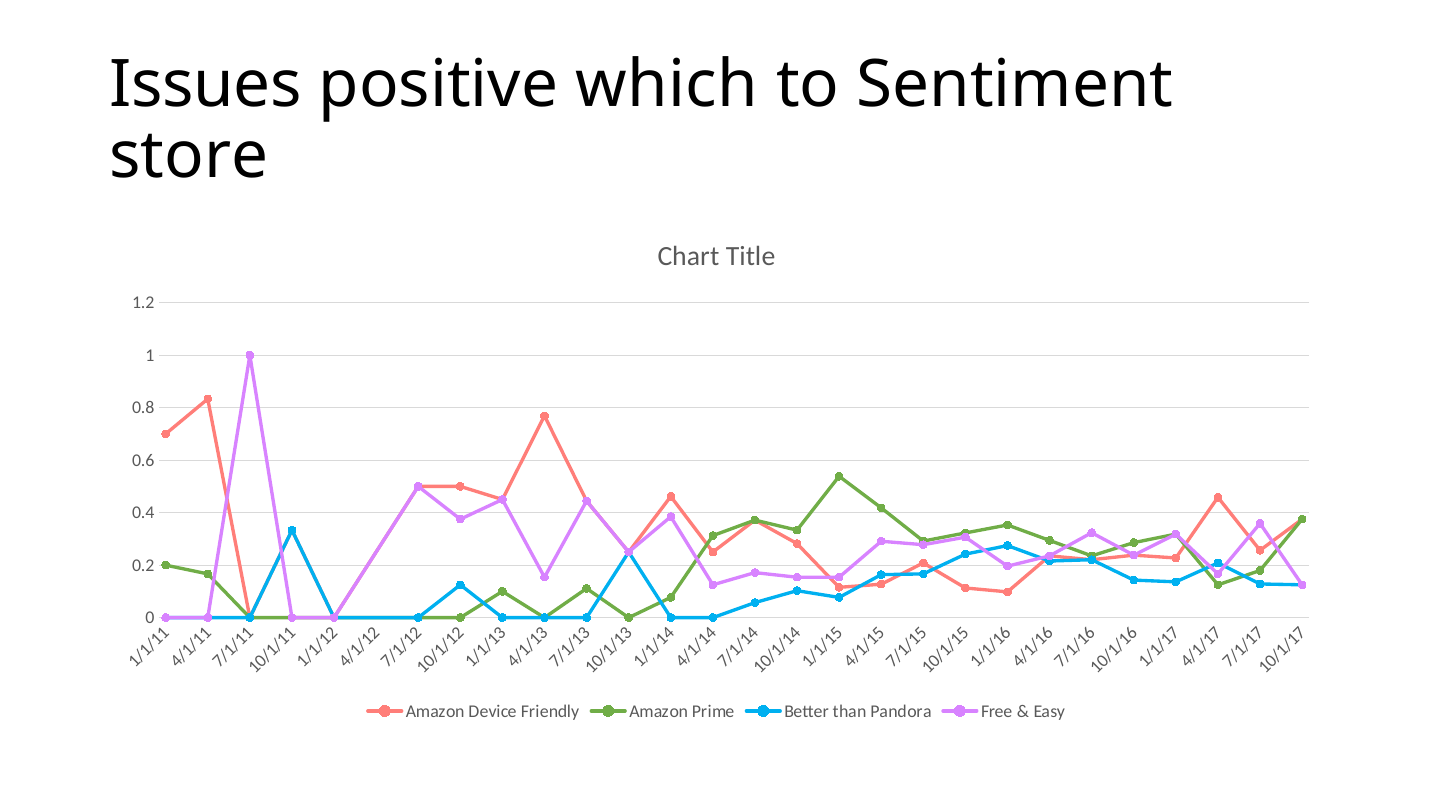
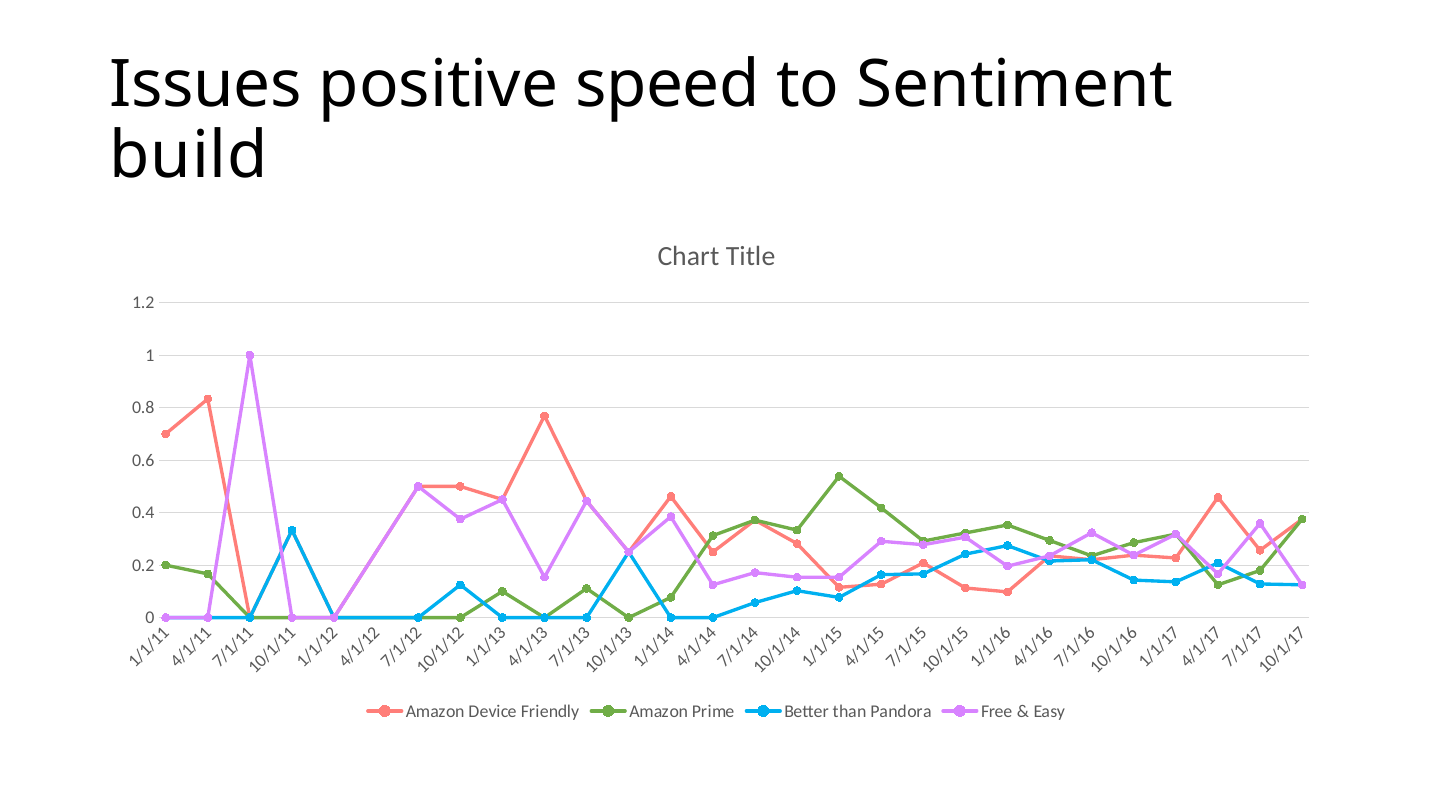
which: which -> speed (667, 85)
store: store -> build (189, 156)
